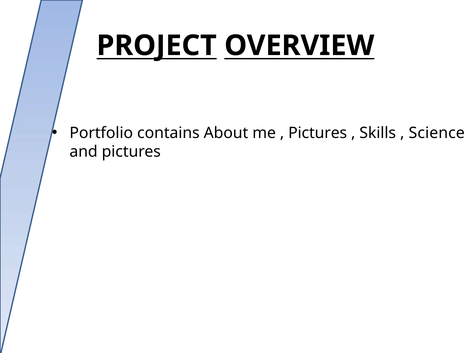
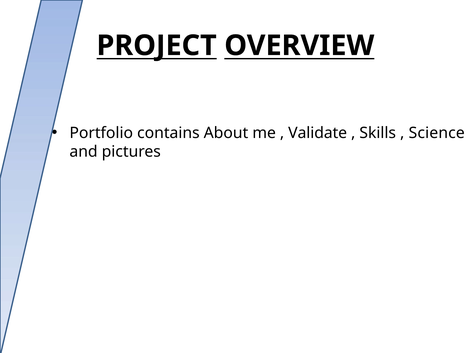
Pictures: Pictures -> Validate (318, 133)
